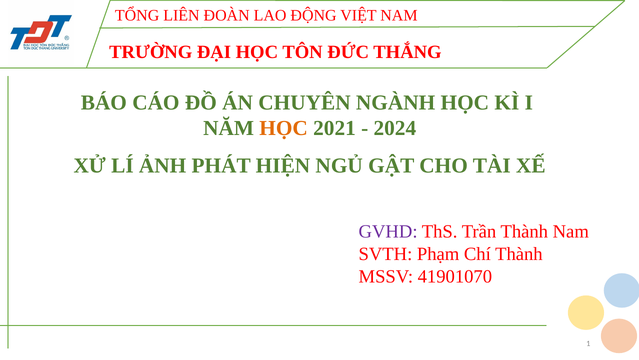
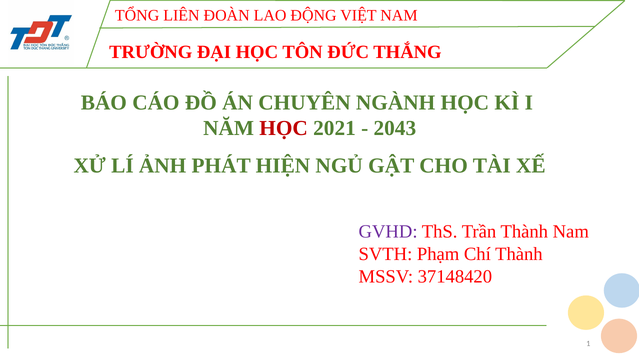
HỌC colour: orange -> red (284, 128)
2024: 2024 -> 2043 (395, 128)
41901070: 41901070 -> 37148420 (455, 276)
